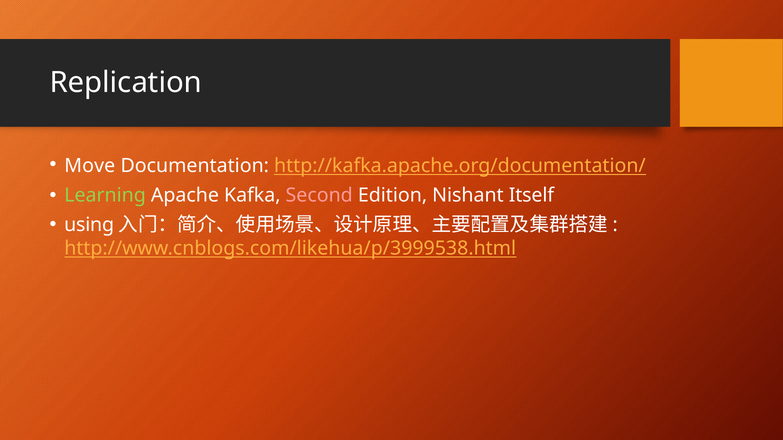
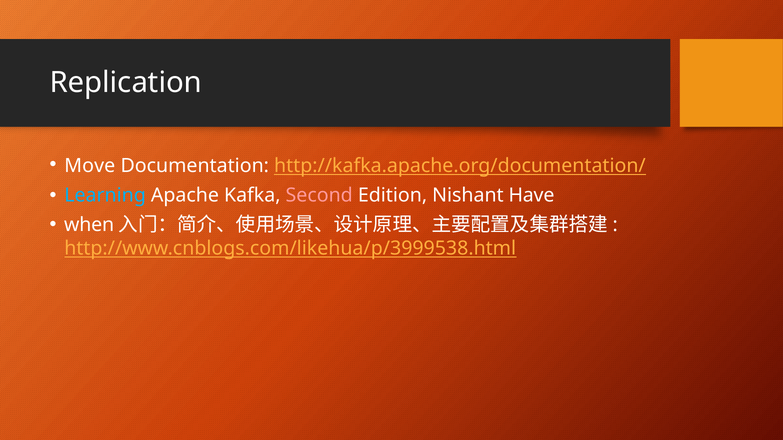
Learning colour: light green -> light blue (105, 196)
Itself: Itself -> Have (531, 196)
using: using -> when (89, 225)
